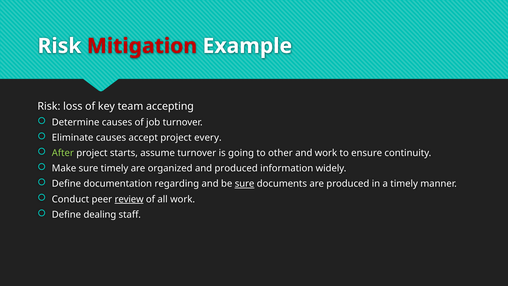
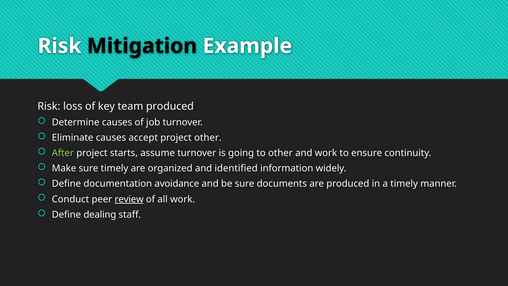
Mitigation colour: red -> black (142, 46)
team accepting: accepting -> produced (170, 106)
project every: every -> other (208, 138)
and produced: produced -> identified (236, 168)
regarding: regarding -> avoidance (177, 184)
sure underline: present -> none (245, 184)
